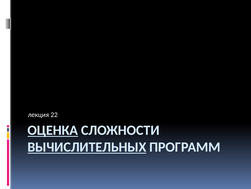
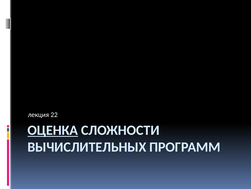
ВЫЧИСЛИТЕЛЬНЫХ underline: present -> none (87, 147)
